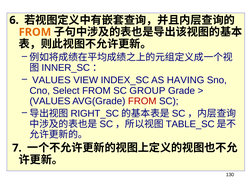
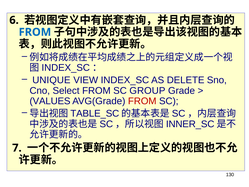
FROM colour: orange -> blue (35, 32)
INNER_SC: INNER_SC -> INDEX_SC (66, 68)
VALUES: VALUES -> UNIQUE (51, 80)
HAVING: HAVING -> DELETE (186, 80)
RIGHT_SC: RIGHT_SC -> TABLE_SC (95, 113)
TABLE_SC: TABLE_SC -> INNER_SC (190, 124)
